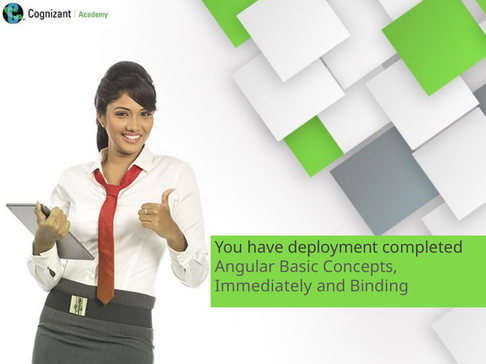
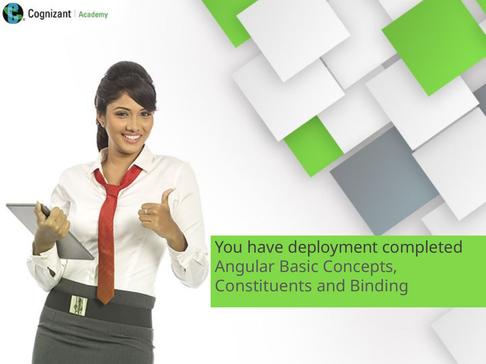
Immediately: Immediately -> Constituents (264, 287)
